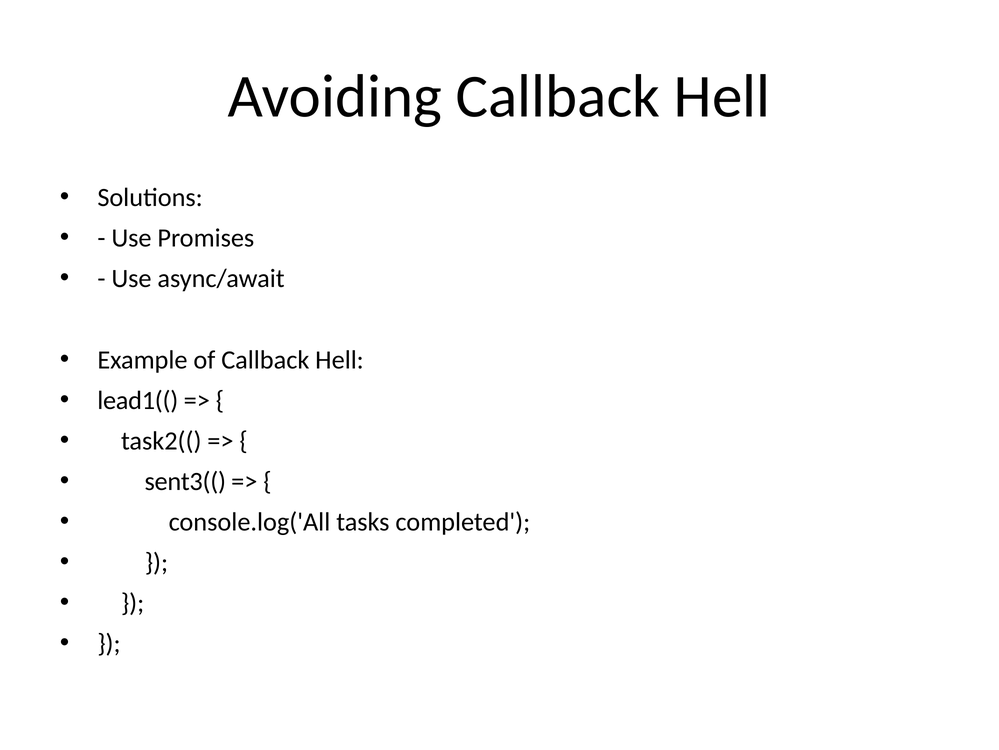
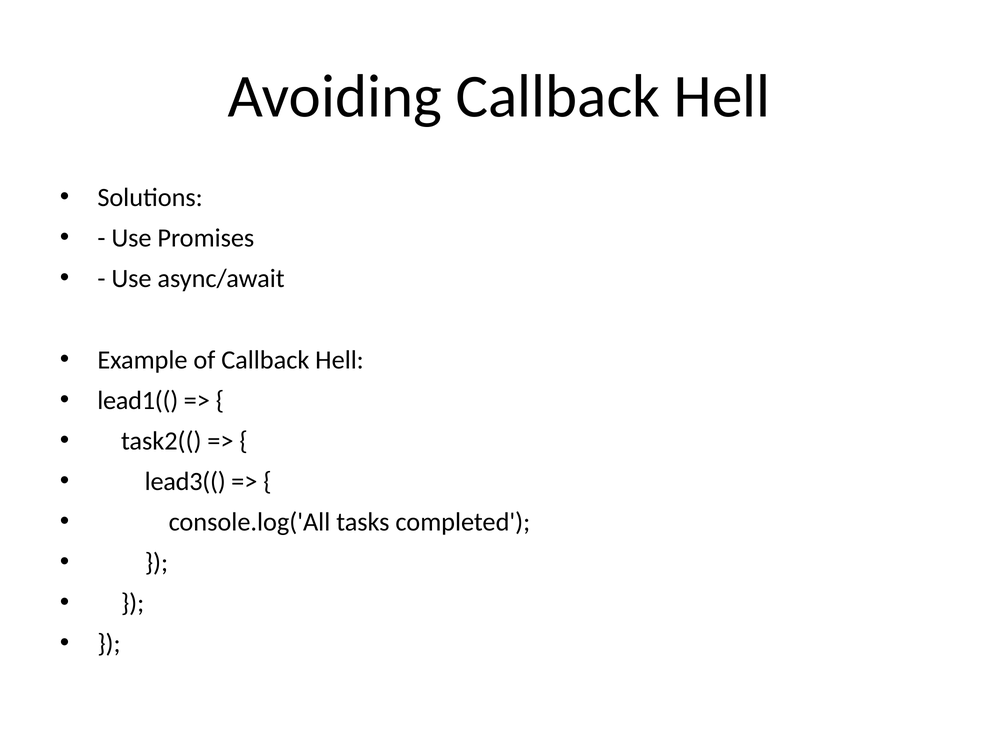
sent3((: sent3(( -> lead3(( (185, 481)
